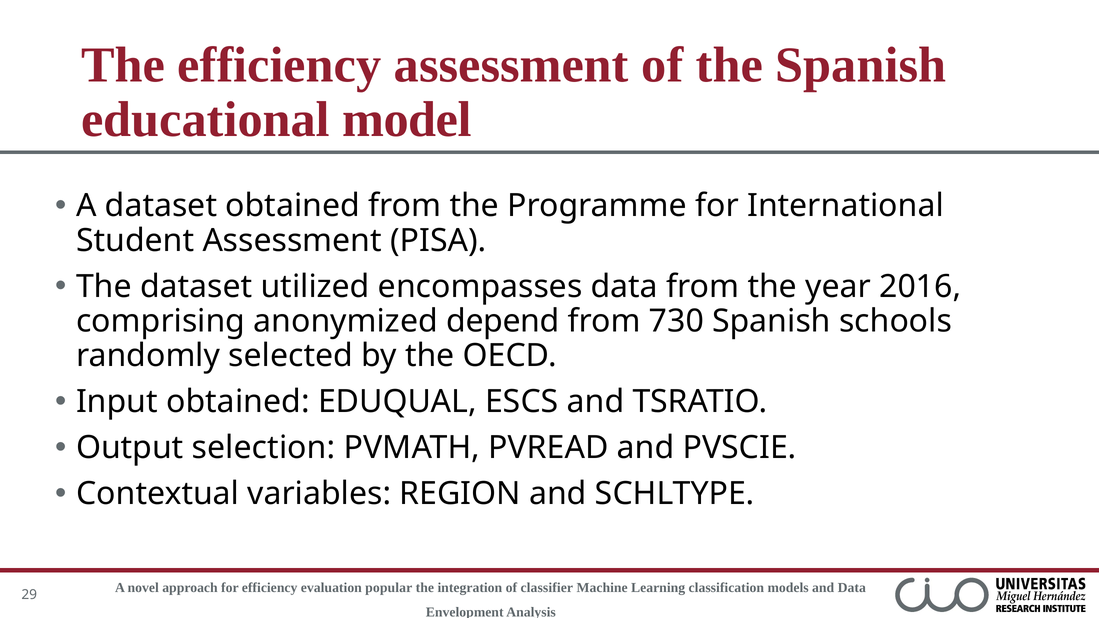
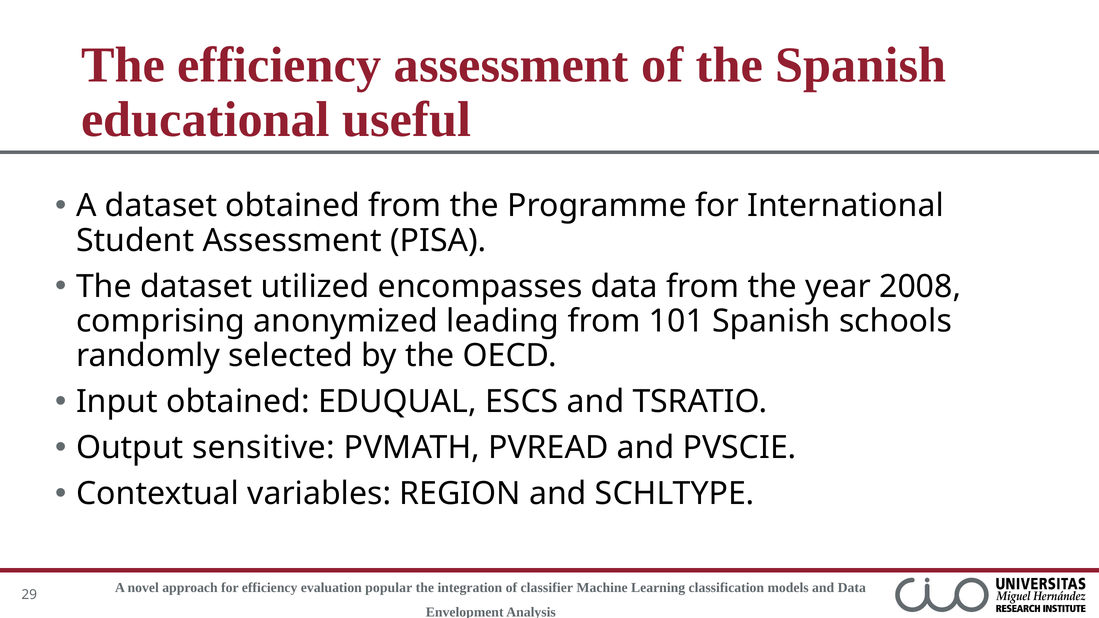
model: model -> useful (407, 120)
2016: 2016 -> 2008 (920, 287)
depend: depend -> leading (503, 321)
730: 730 -> 101 (676, 321)
selection: selection -> sensitive (264, 448)
